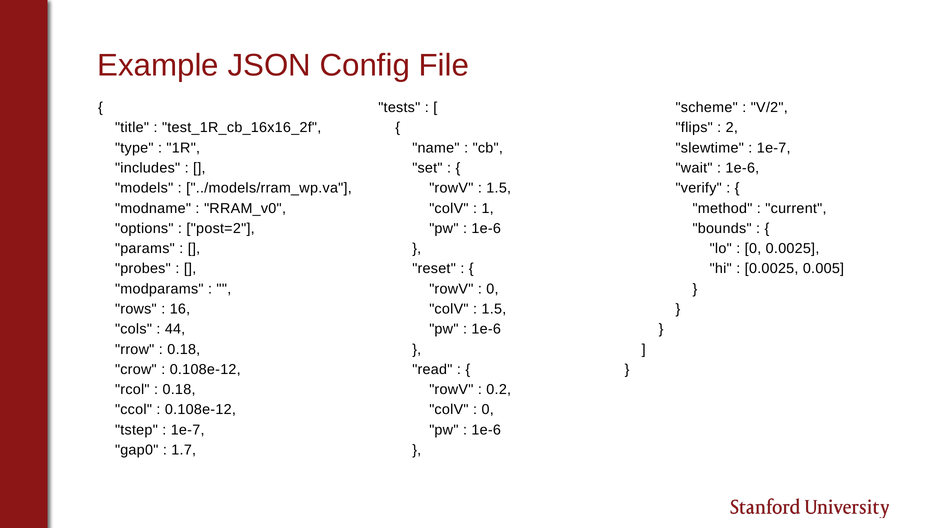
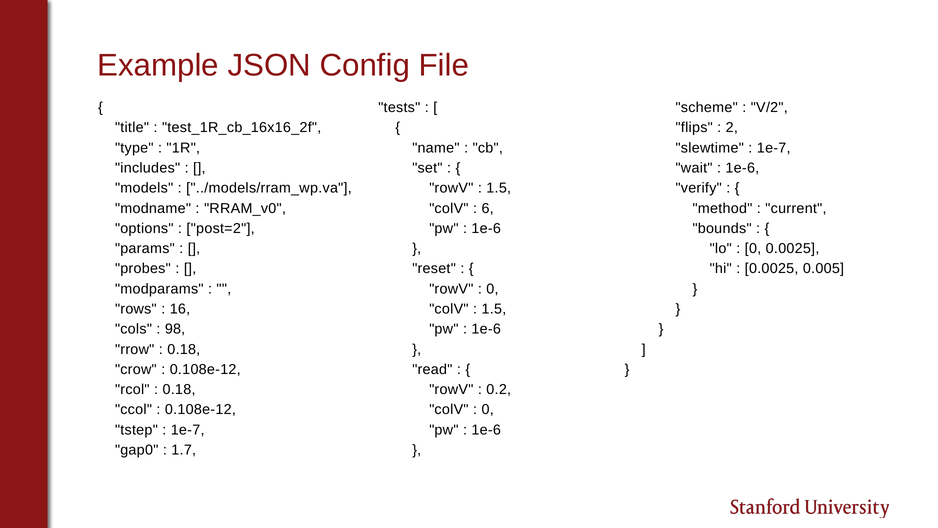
1: 1 -> 6 (488, 208)
44: 44 -> 98 (175, 329)
